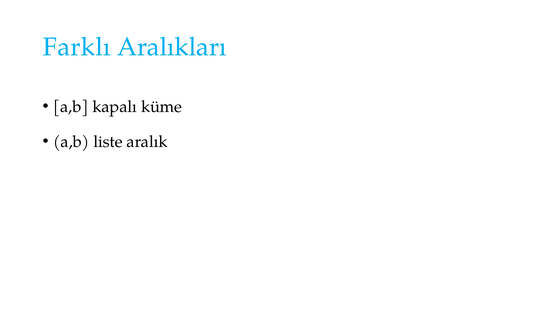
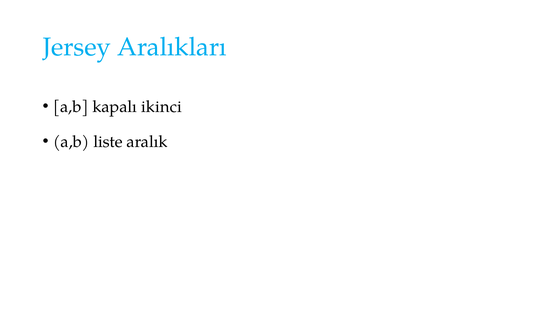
Farklı: Farklı -> Jersey (77, 47)
küme: küme -> ikinci (162, 107)
